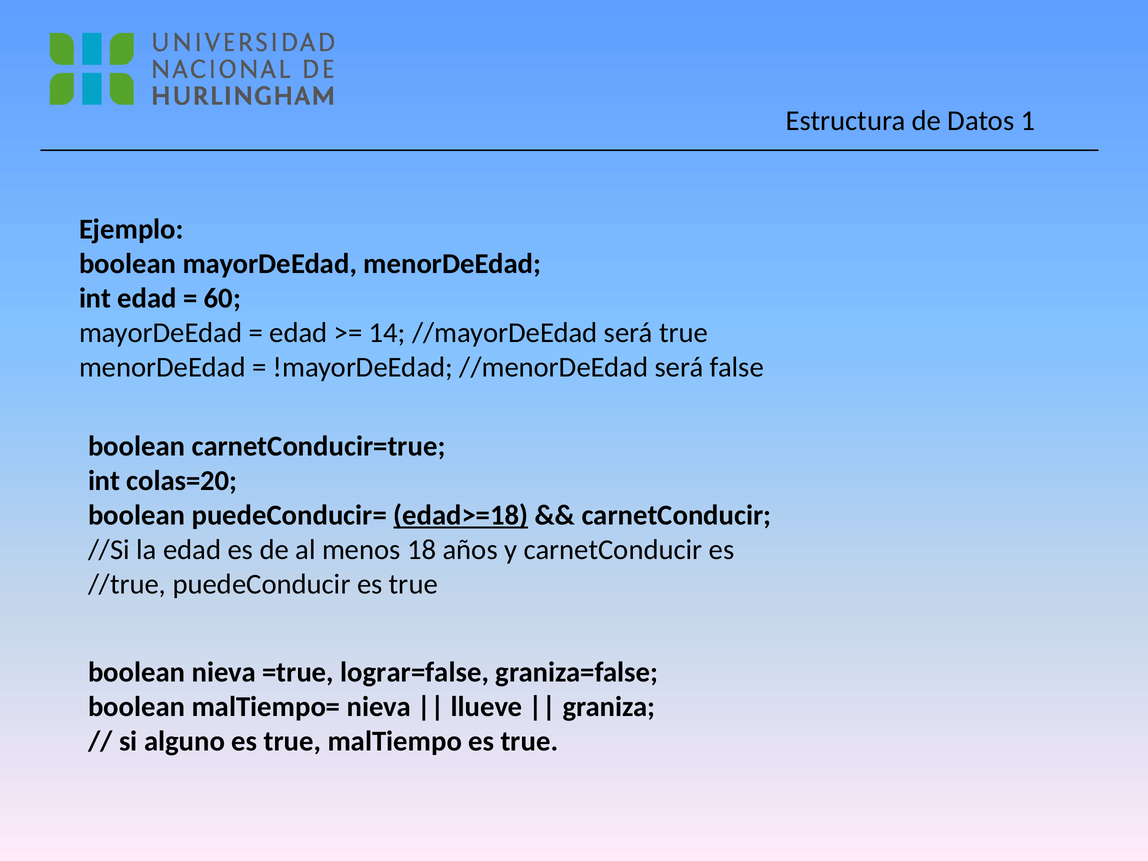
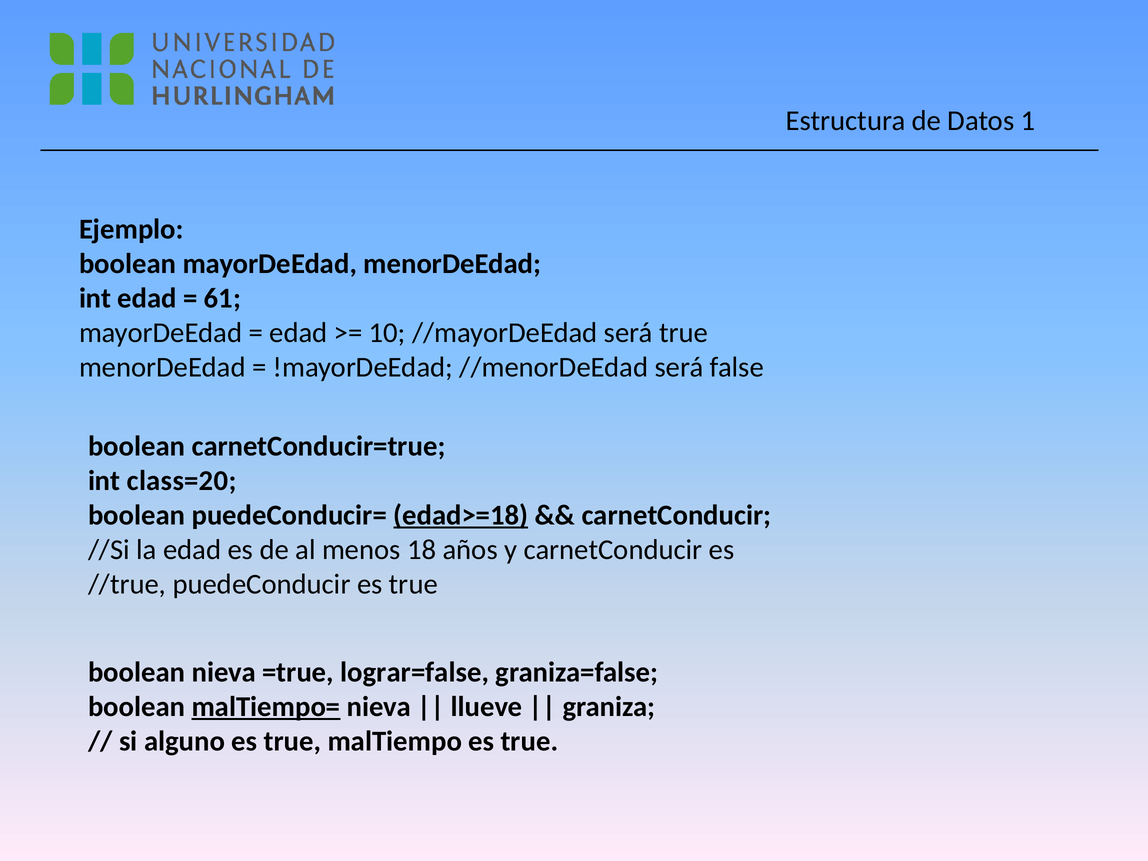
60: 60 -> 61 (222, 298)
14: 14 -> 10 (387, 333)
colas=20: colas=20 -> class=20 (182, 481)
malTiempo= underline: none -> present (266, 707)
